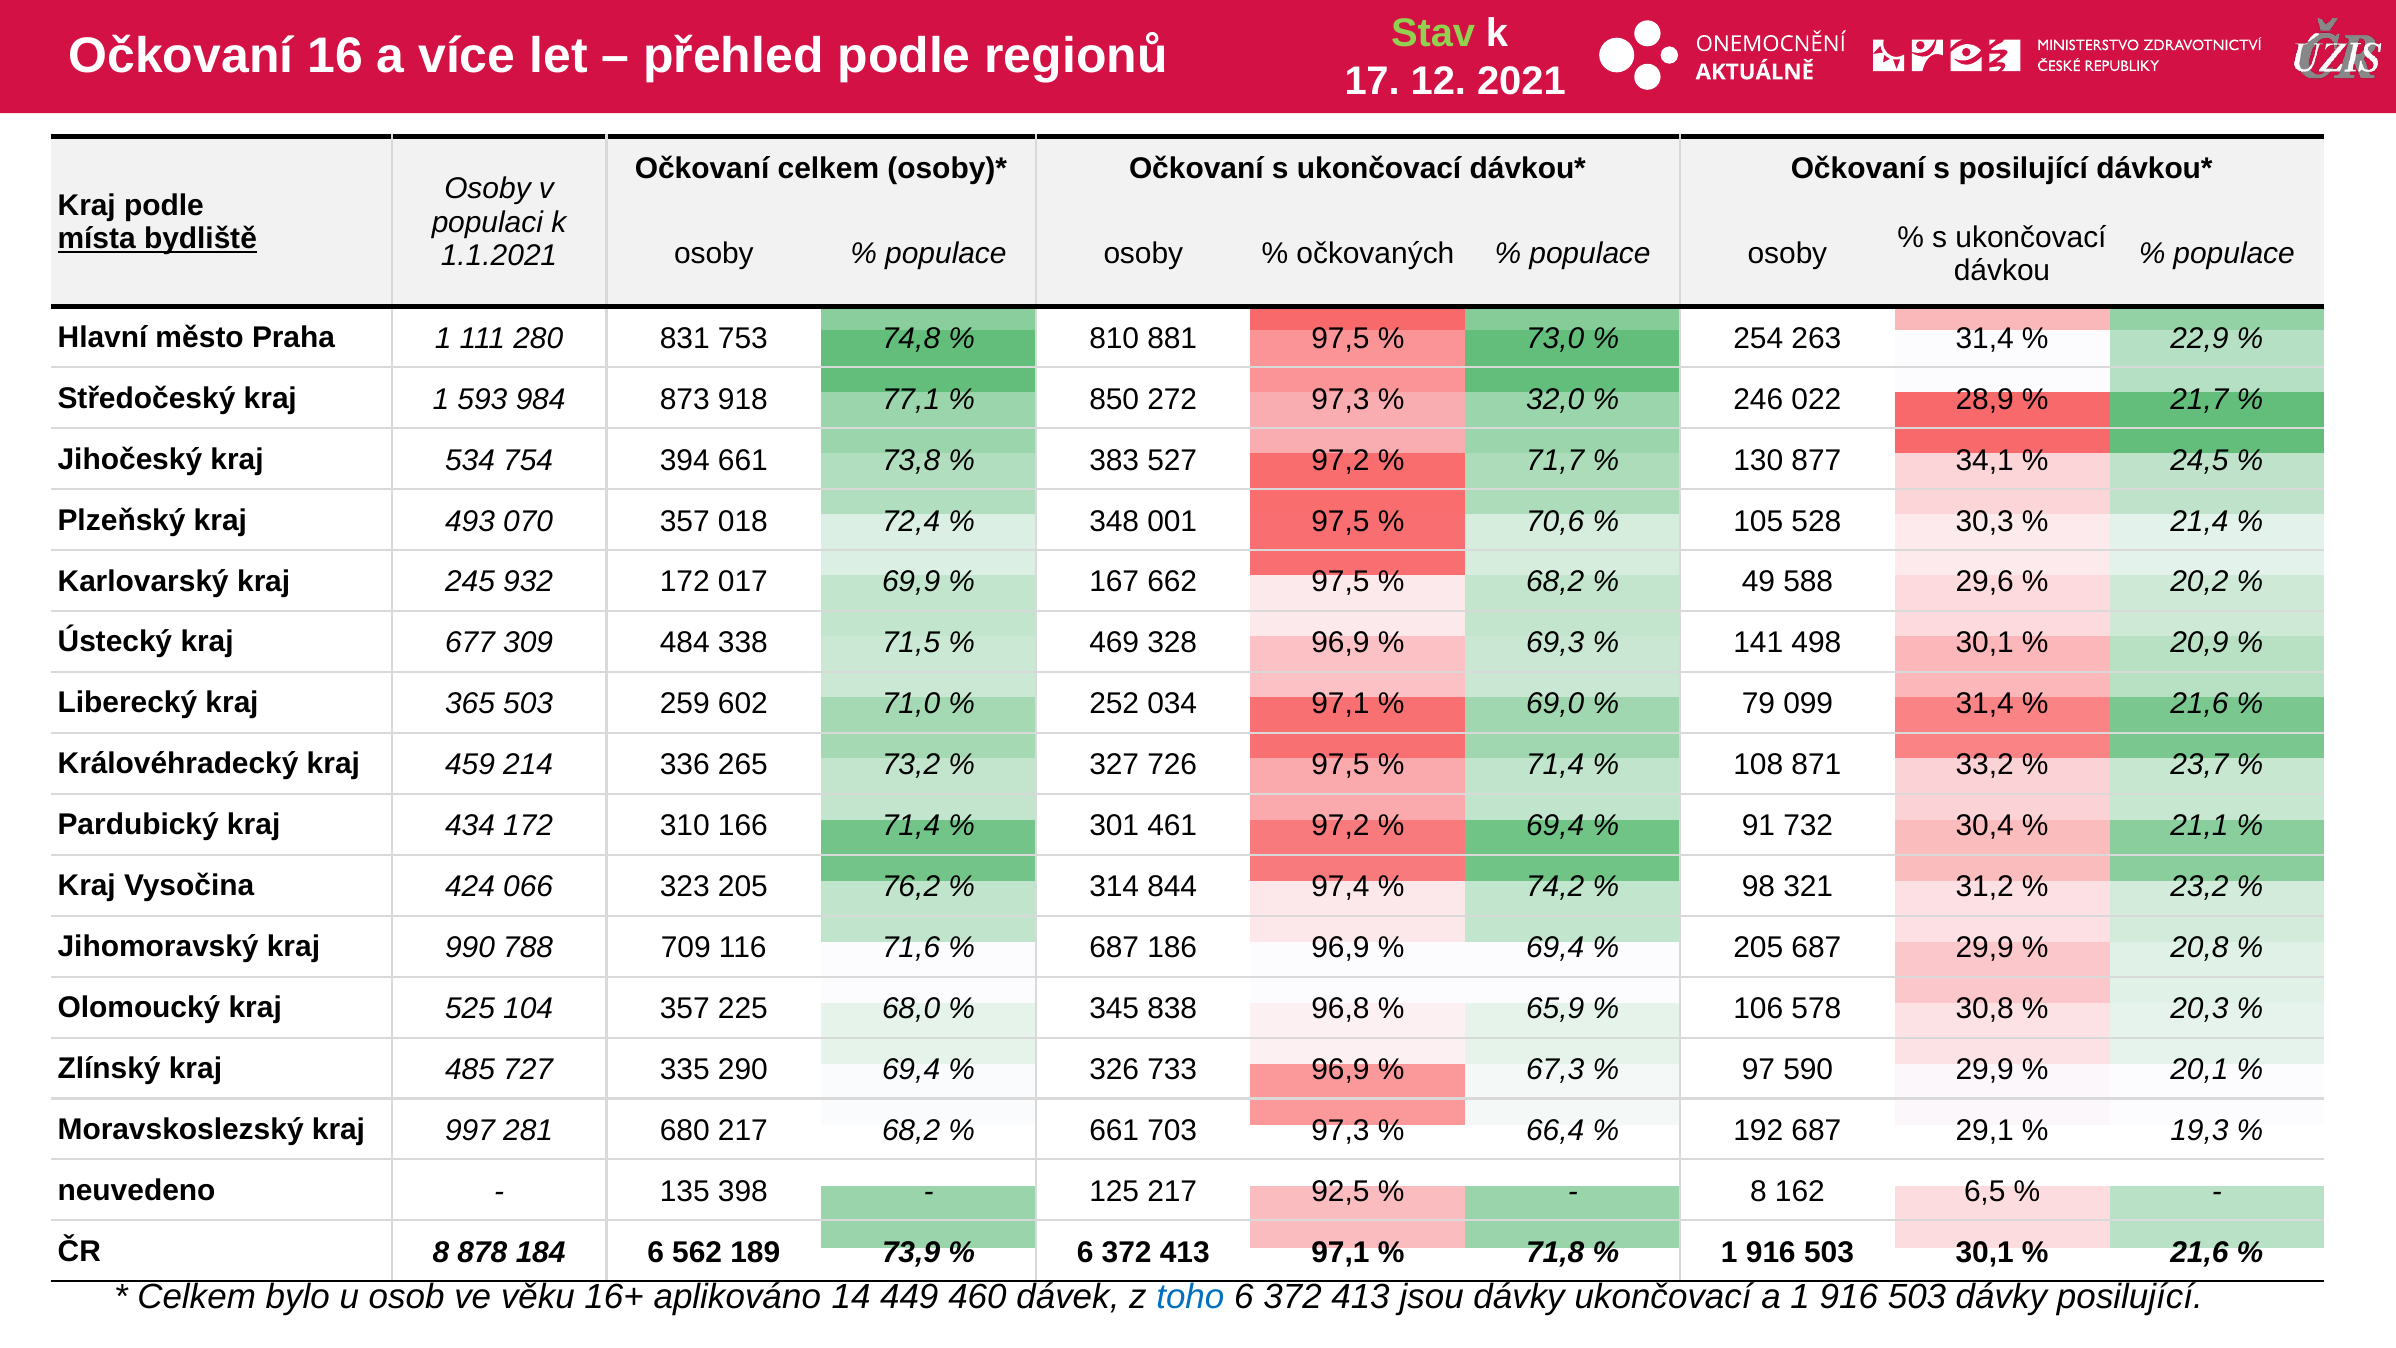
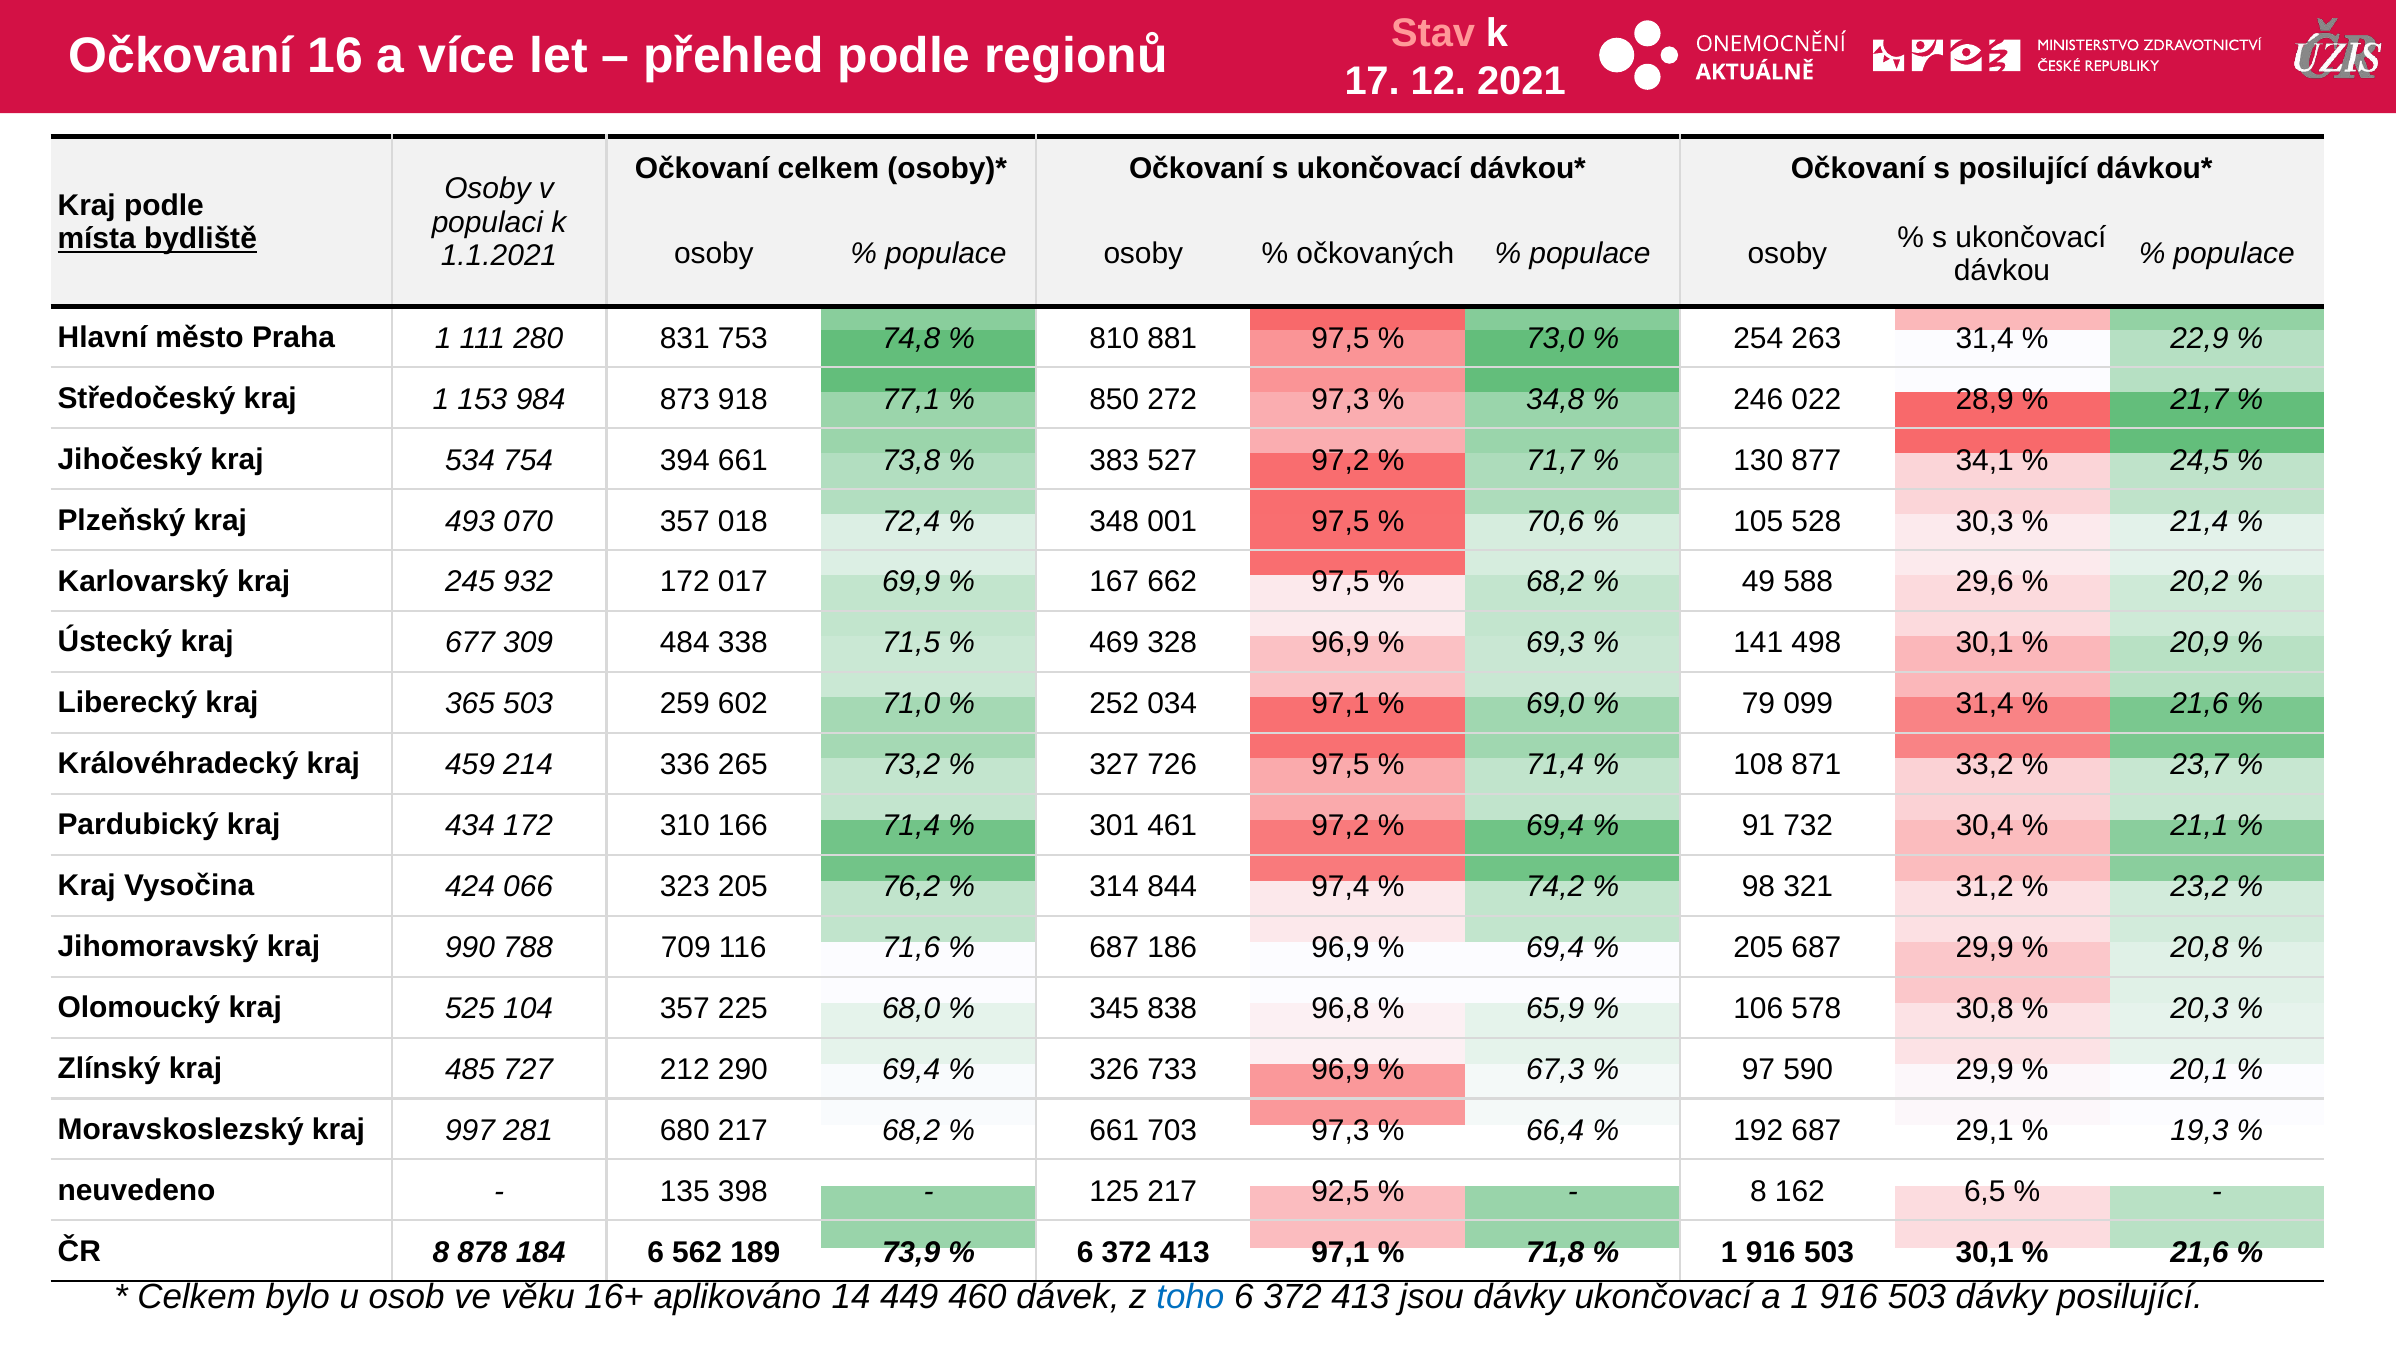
Stav colour: light green -> pink (1433, 33)
593: 593 -> 153 (482, 399)
32,0: 32,0 -> 34,8 (1555, 399)
335: 335 -> 212 (685, 1069)
